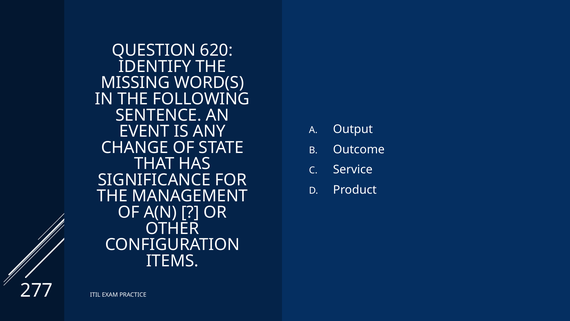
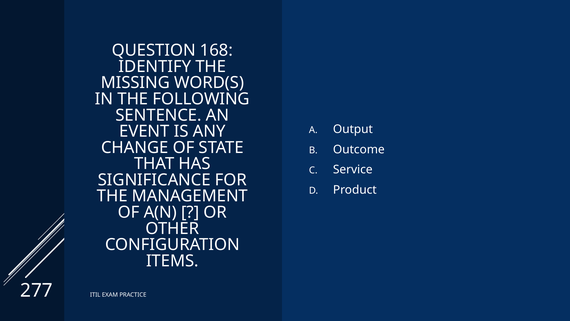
620: 620 -> 168 (216, 50)
